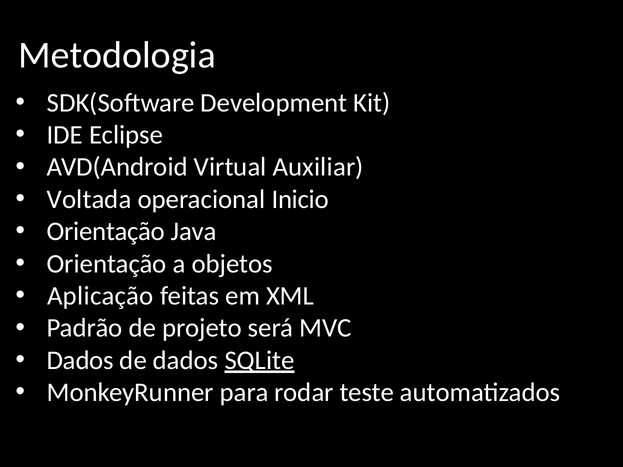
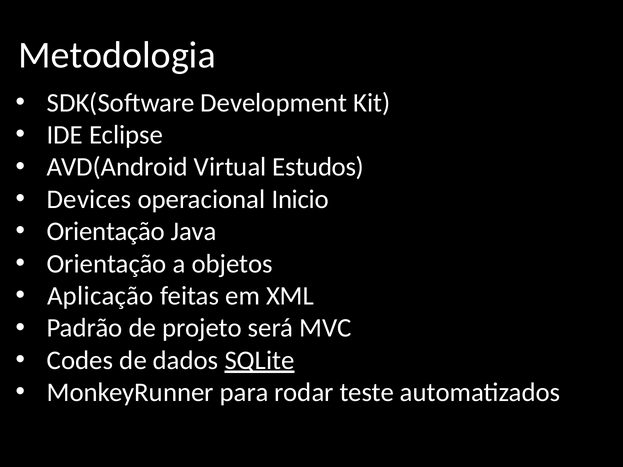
Auxiliar: Auxiliar -> Estudos (318, 167)
Voltada: Voltada -> Devices (89, 199)
Dados: Dados -> Codes (80, 360)
